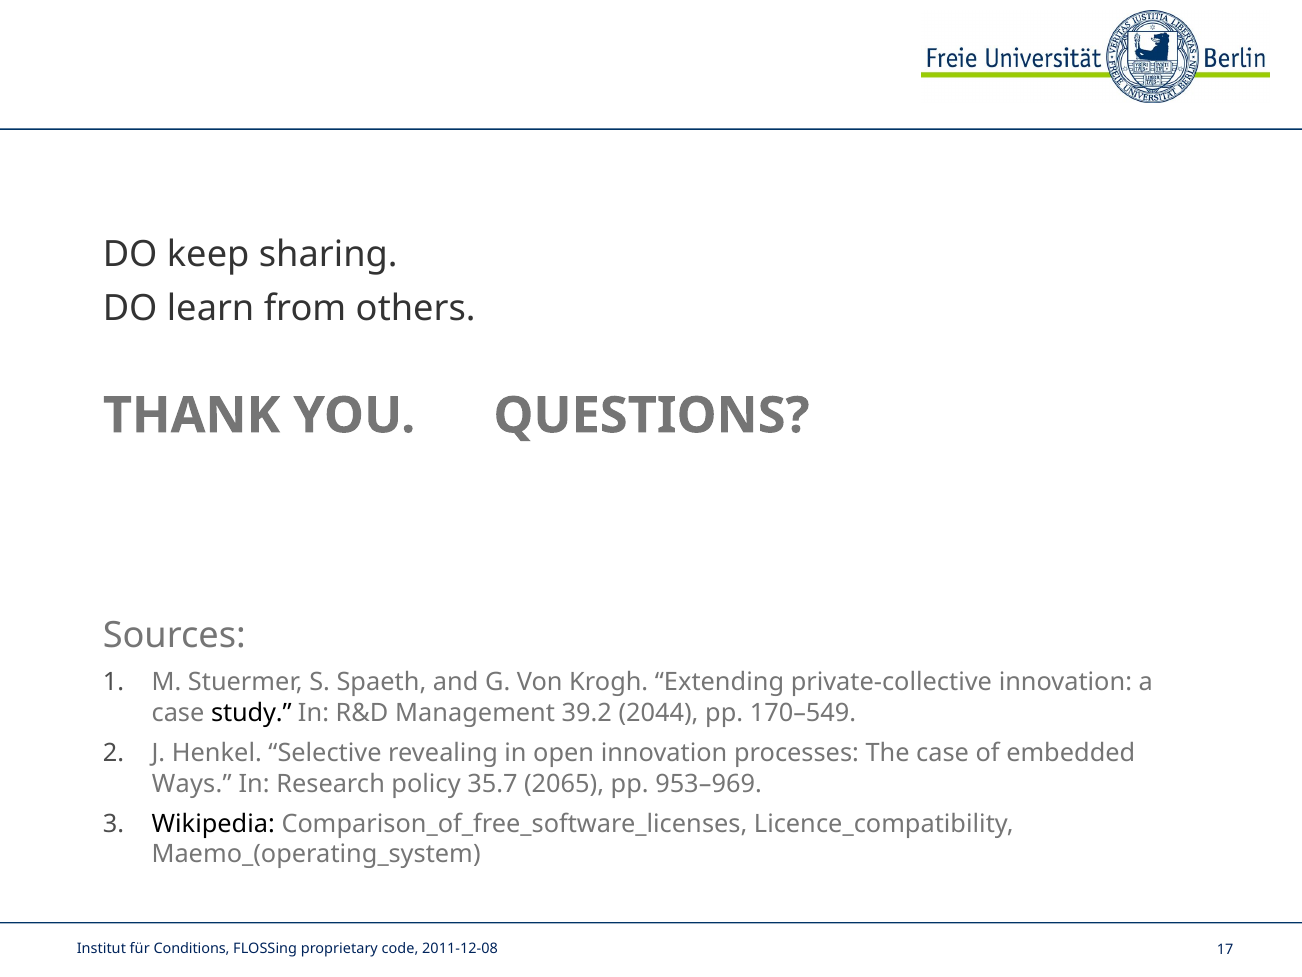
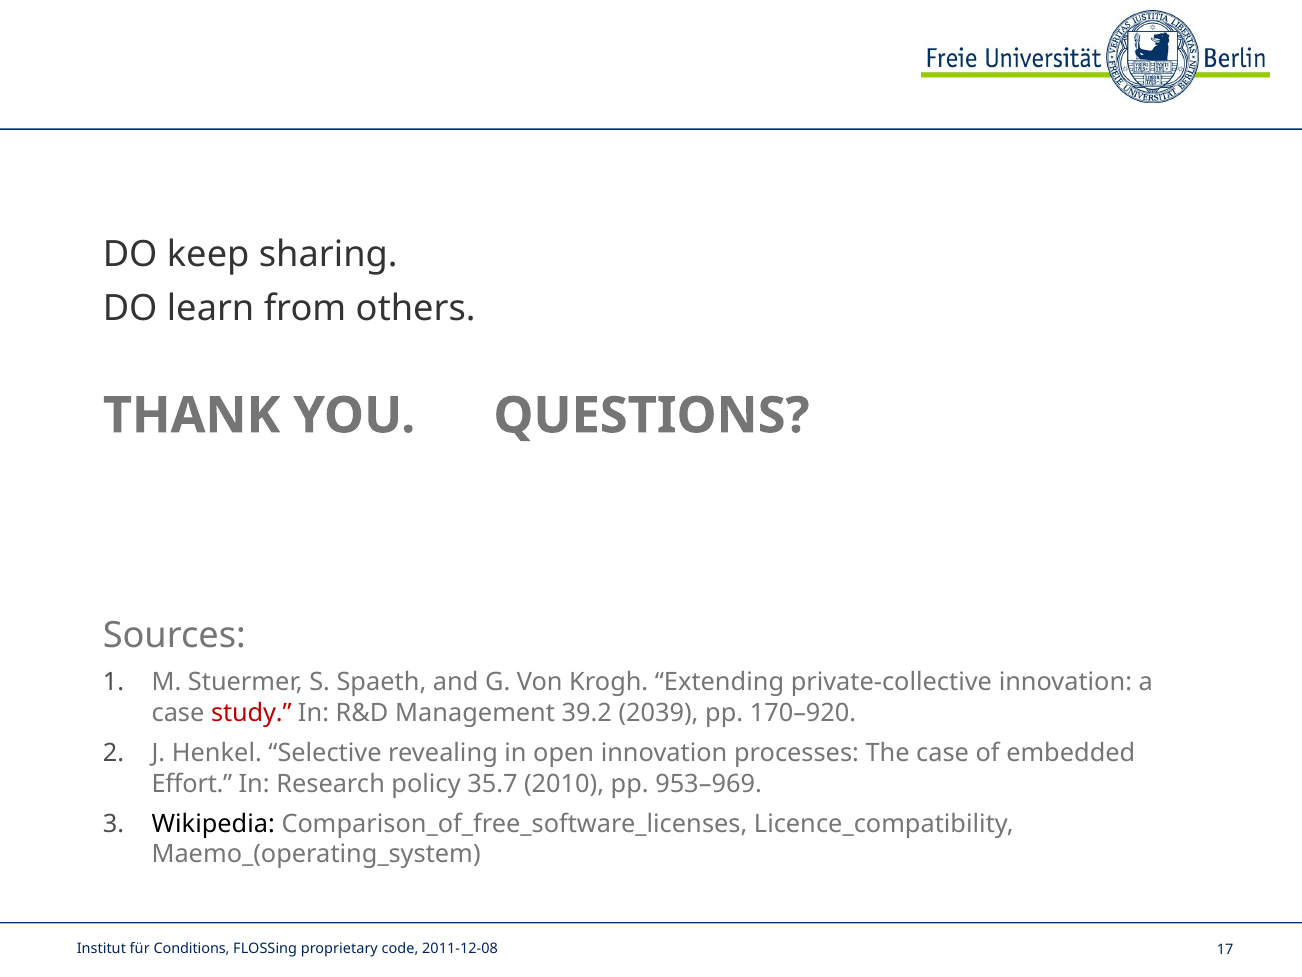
study colour: black -> red (251, 712)
2044: 2044 -> 2039 (659, 712)
170–549: 170–549 -> 170–920 (803, 712)
Ways: Ways -> Effort (192, 783)
2065: 2065 -> 2010 (564, 783)
